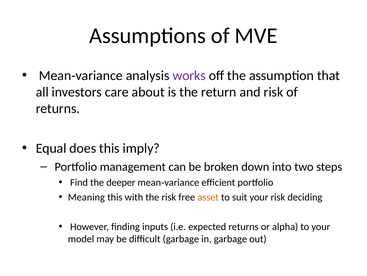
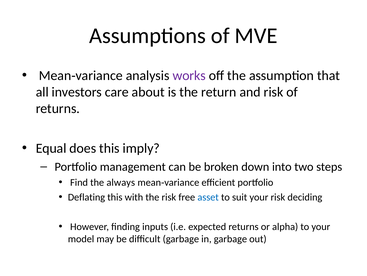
deeper: deeper -> always (121, 182)
Meaning: Meaning -> Deflating (86, 197)
asset colour: orange -> blue (208, 197)
